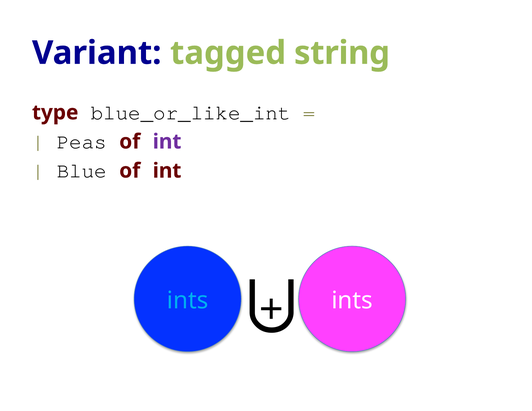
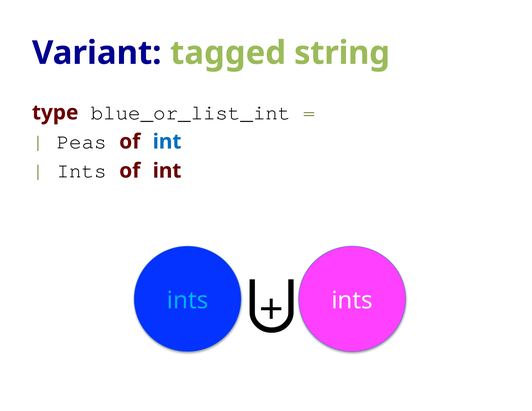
blue_or_like_int: blue_or_like_int -> blue_or_list_int (191, 113)
int colour: purple -> blue (167, 142)
Blue: Blue -> Ints (82, 171)
